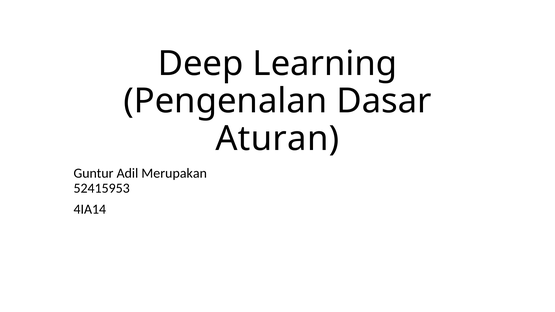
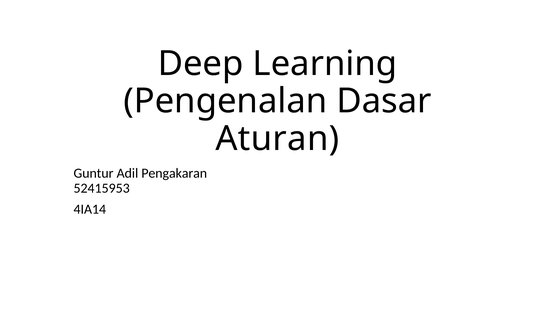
Merupakan: Merupakan -> Pengakaran (174, 173)
